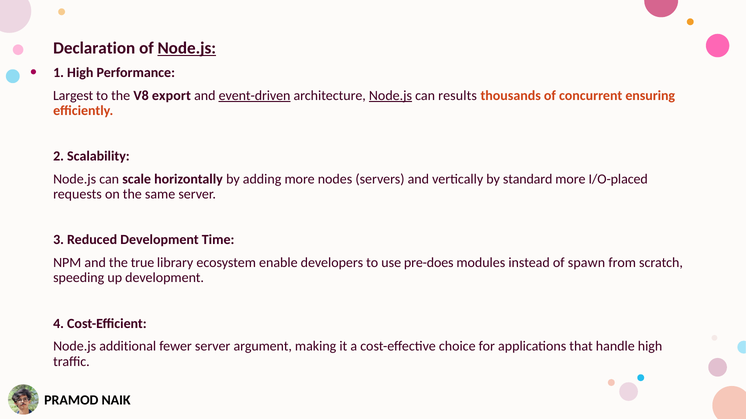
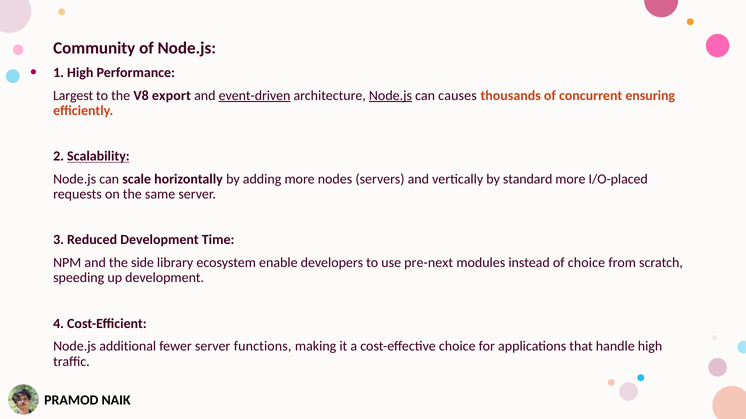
Declaration: Declaration -> Community (94, 48)
Node.js underline: present -> none (187, 48)
results: results -> causes (458, 96)
Scalability underline: none -> present (98, 156)
true: true -> side (142, 263)
pre-does: pre-does -> pre-next (429, 263)
of spawn: spawn -> choice (586, 263)
argument: argument -> functions (263, 347)
